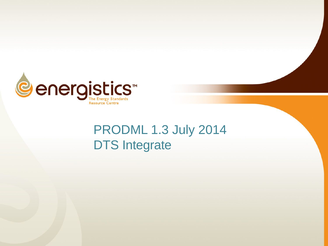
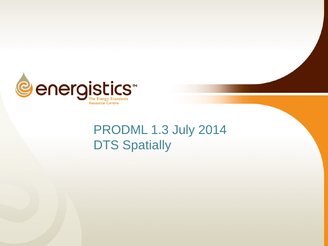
Integrate: Integrate -> Spatially (147, 145)
